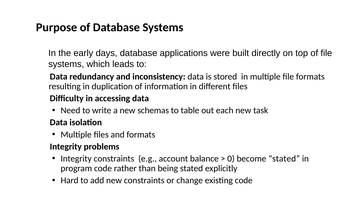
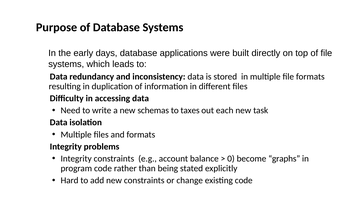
table: table -> taxes (190, 111)
become stated: stated -> graphs (284, 159)
